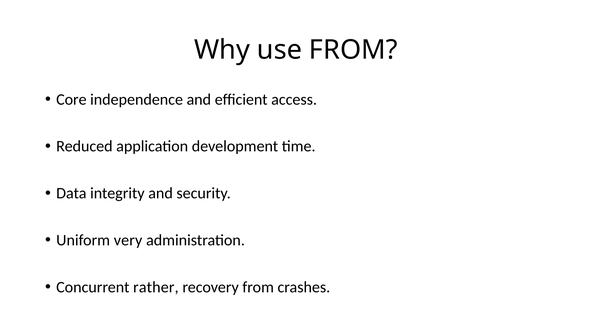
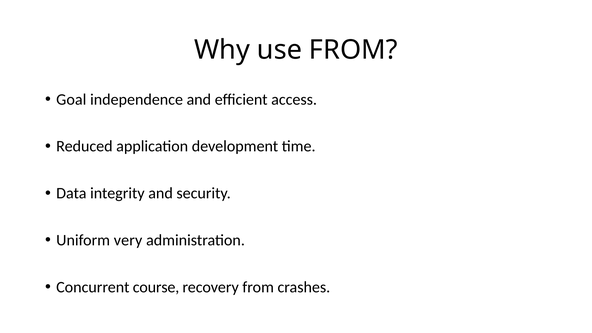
Core: Core -> Goal (71, 99)
rather: rather -> course (156, 287)
